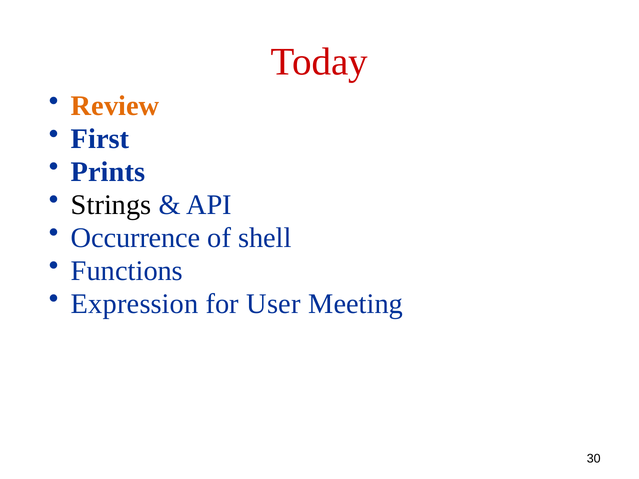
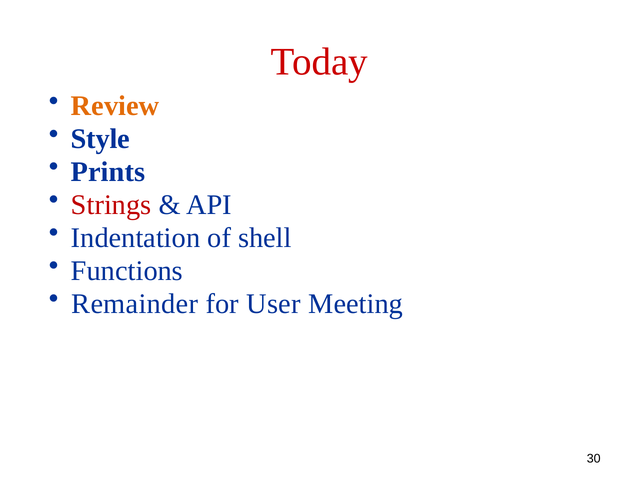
First: First -> Style (100, 139)
Strings colour: black -> red (111, 205)
Occurrence: Occurrence -> Indentation (136, 238)
Expression: Expression -> Remainder (135, 304)
